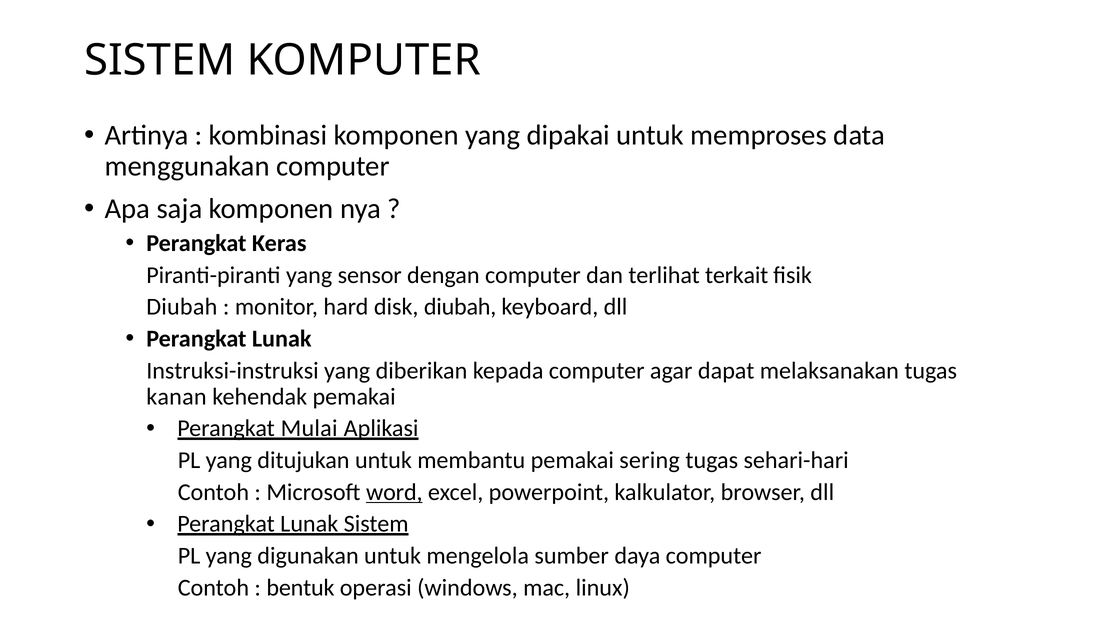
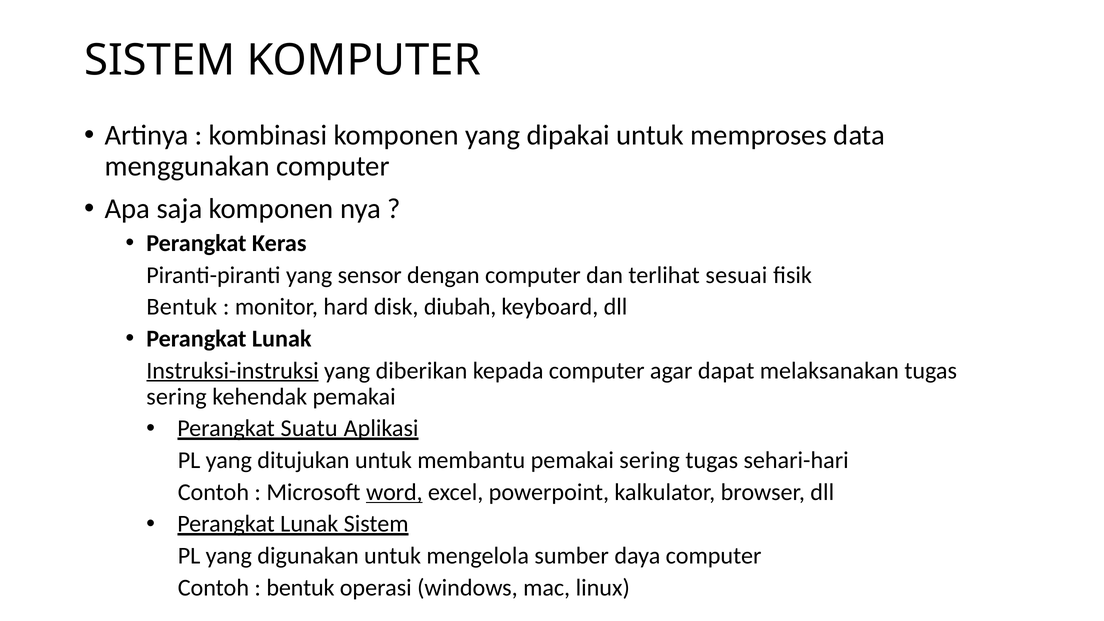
terkait: terkait -> sesuai (736, 275)
Diubah: Diubah -> Bentuk (182, 307)
Instruksi-instruksi underline: none -> present (232, 371)
kanan: kanan -> sering (176, 397)
Mulai: Mulai -> Suatu (309, 428)
